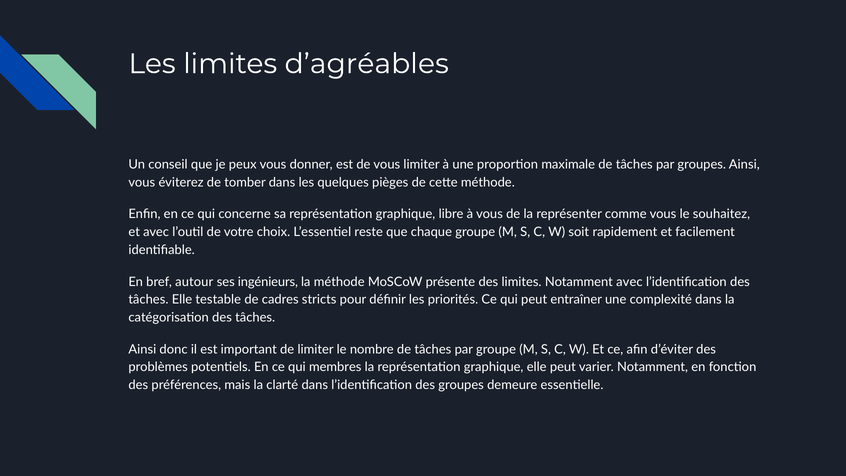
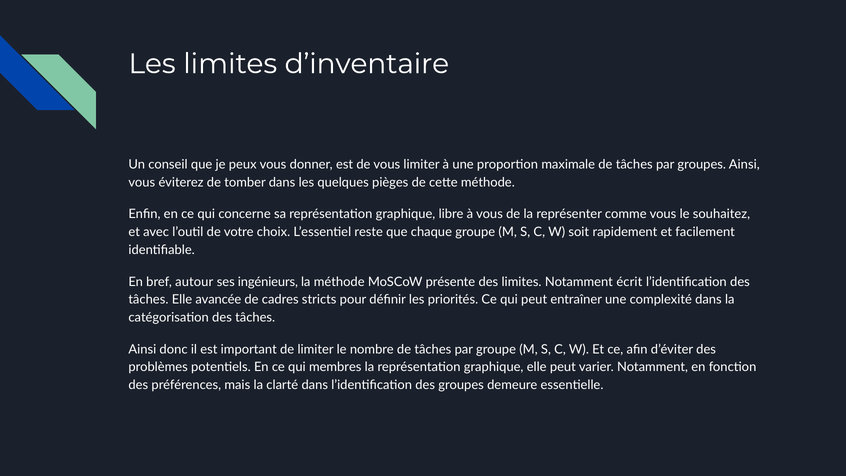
d’agréables: d’agréables -> d’inventaire (367, 64)
Notamment avec: avec -> écrit (629, 282)
testable: testable -> avancée (218, 300)
